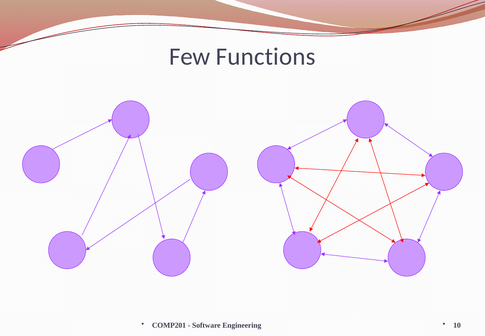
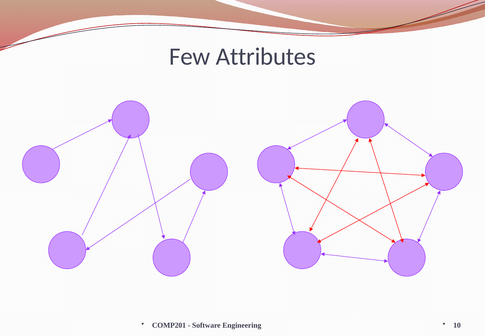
Functions: Functions -> Attributes (266, 57)
